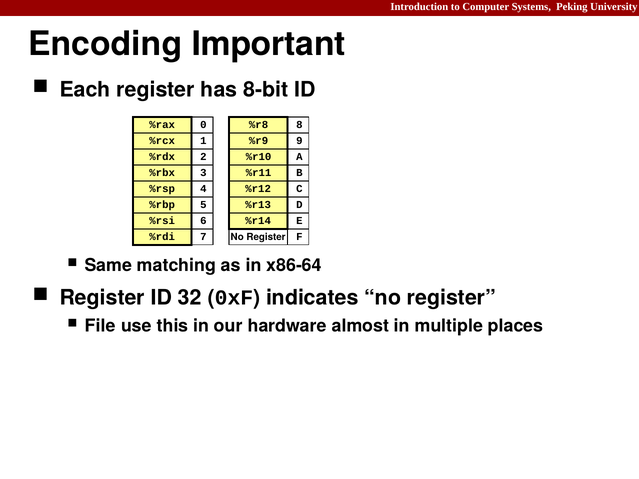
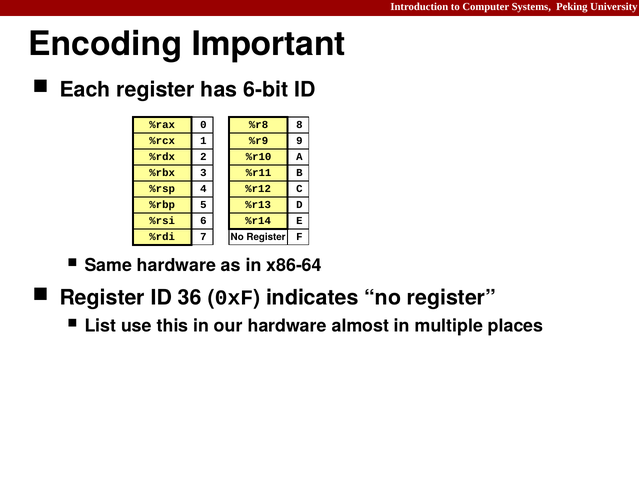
8-bit: 8-bit -> 6-bit (266, 90)
Same matching: matching -> hardware (176, 265)
32: 32 -> 36 (190, 298)
File: File -> List (100, 326)
